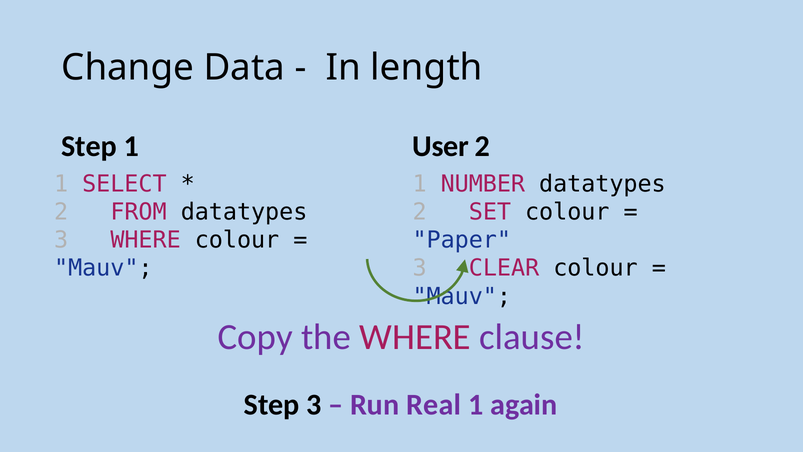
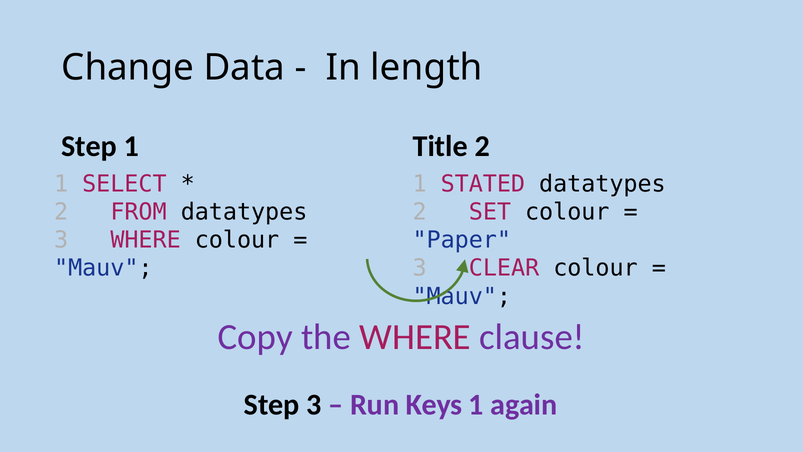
User: User -> Title (440, 146)
NUMBER: NUMBER -> STATED (483, 184)
Real: Real -> Keys (434, 405)
